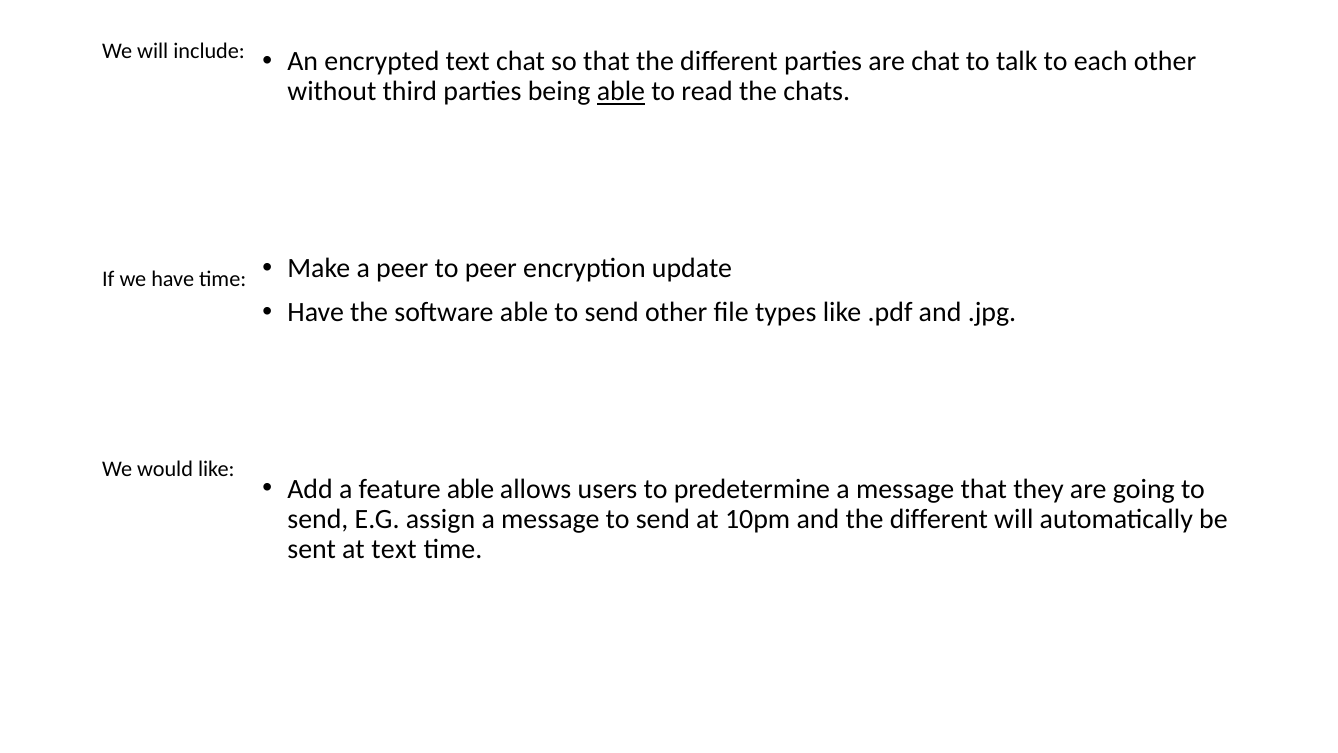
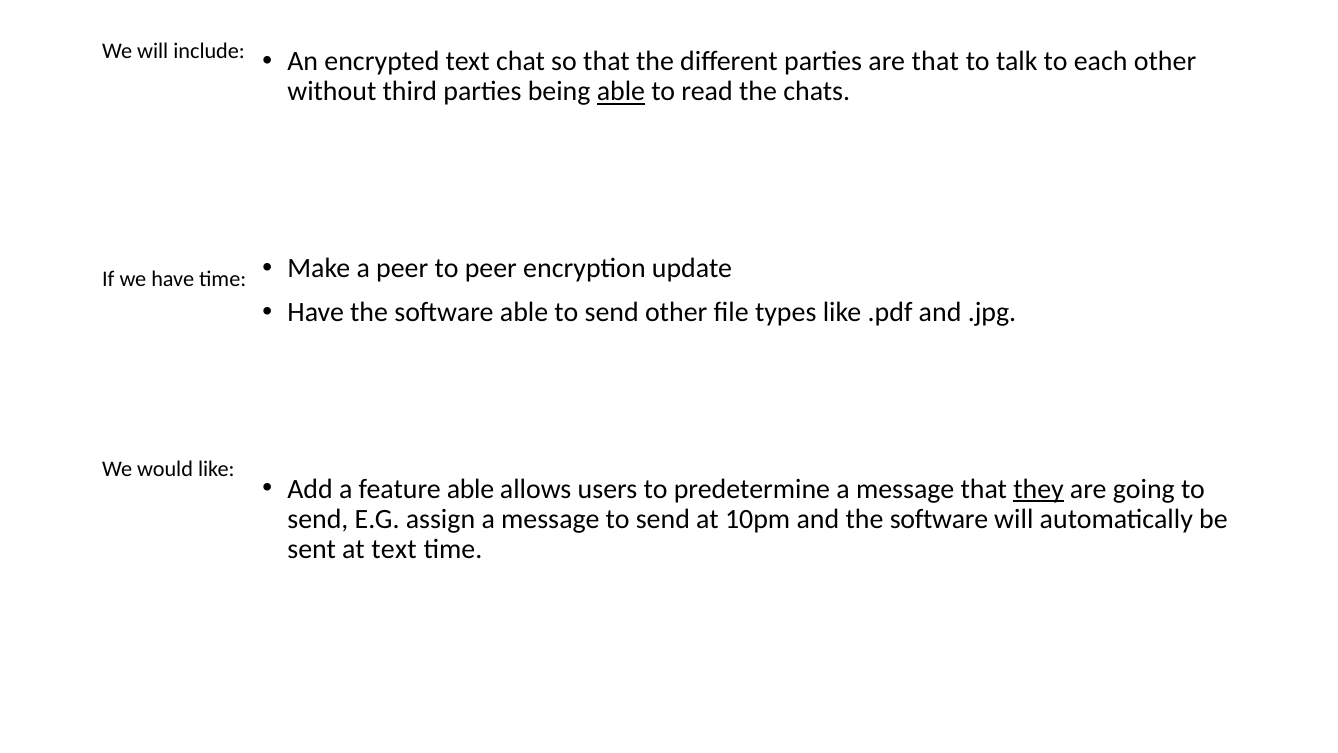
are chat: chat -> that (935, 62)
they underline: none -> present (1039, 489)
and the different: different -> software (939, 519)
